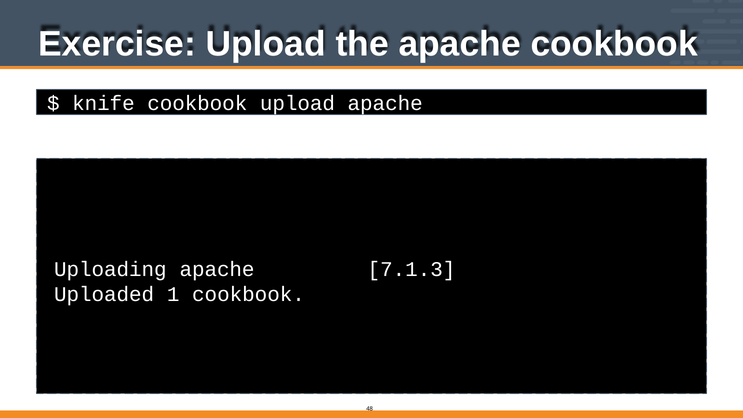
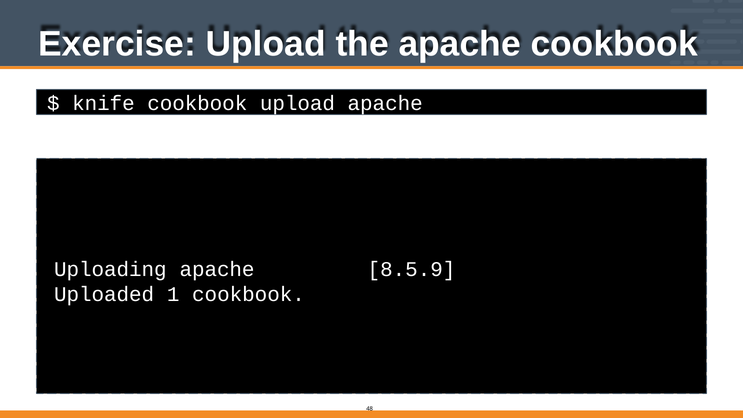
7.1.3: 7.1.3 -> 8.5.9 (412, 269)
